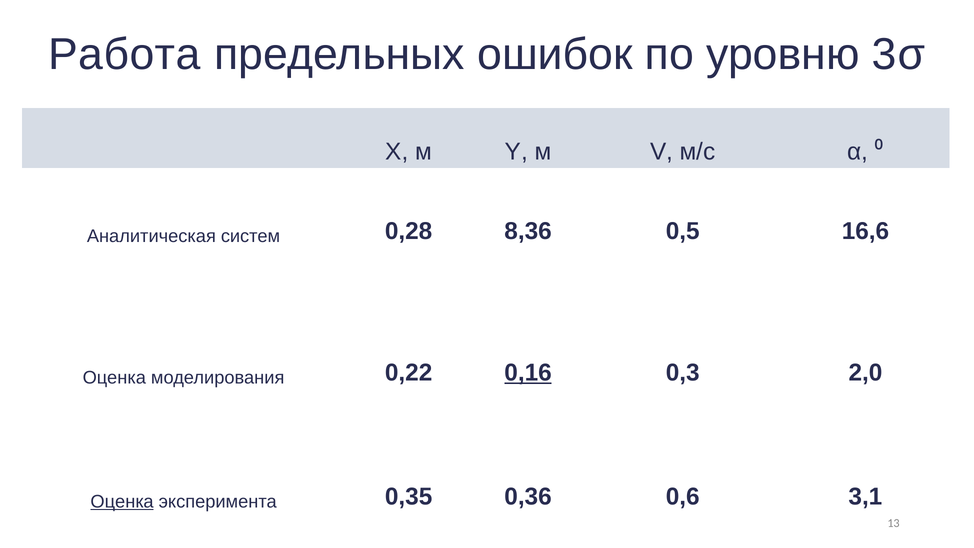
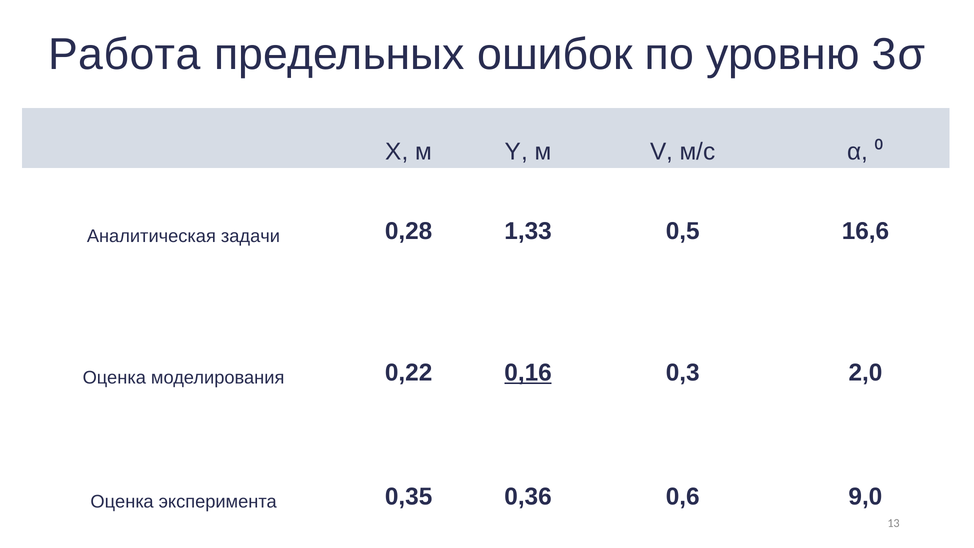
систем: систем -> задачи (250, 236)
8,36: 8,36 -> 1,33 (528, 231)
Оценка underline: present -> none (122, 501)
3,1: 3,1 -> 9,0 (865, 496)
